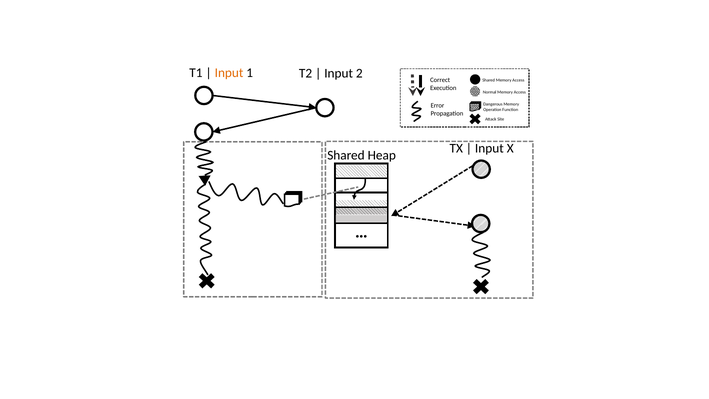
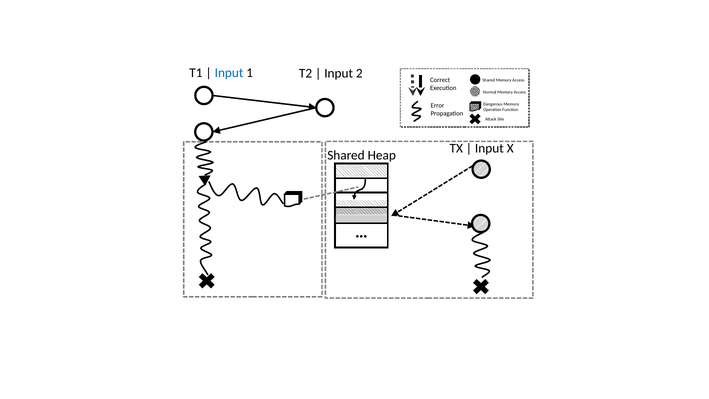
Input colour: orange -> blue (229, 73)
